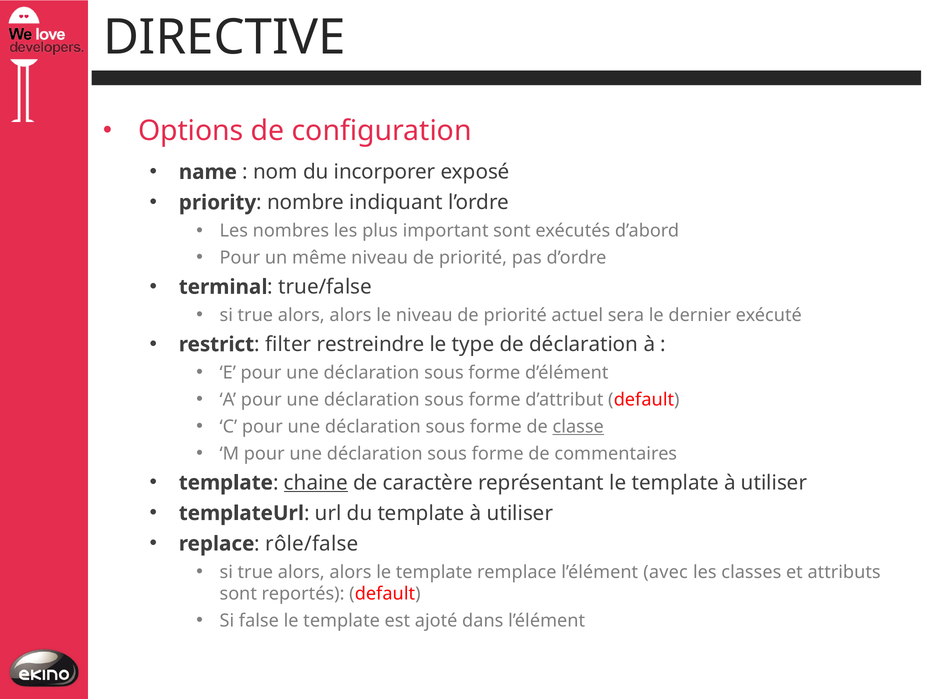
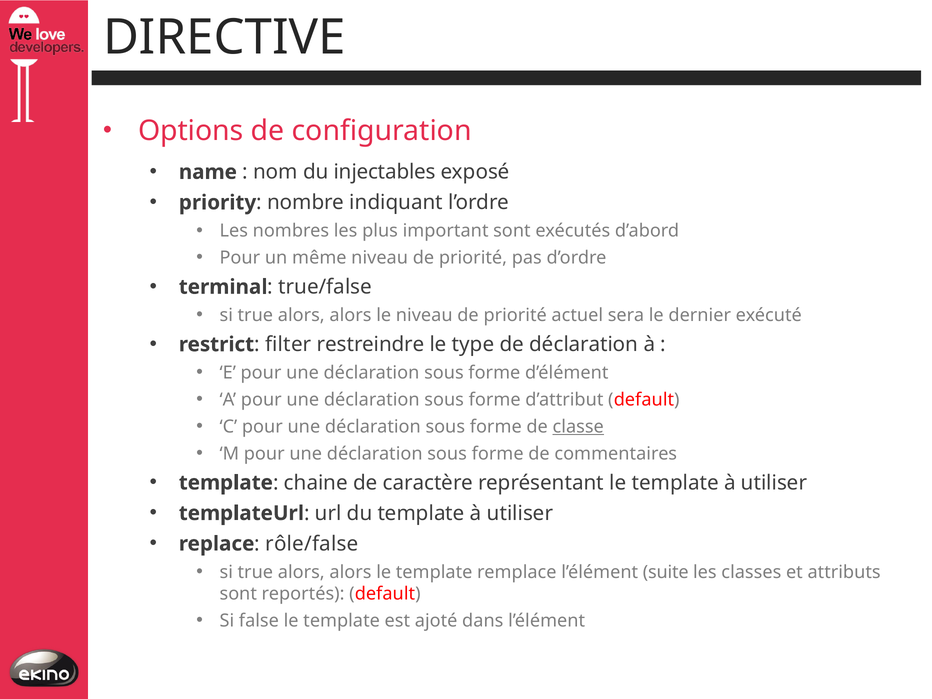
incorporer: incorporer -> injectables (385, 172)
chaine underline: present -> none (316, 483)
avec: avec -> suite (666, 572)
